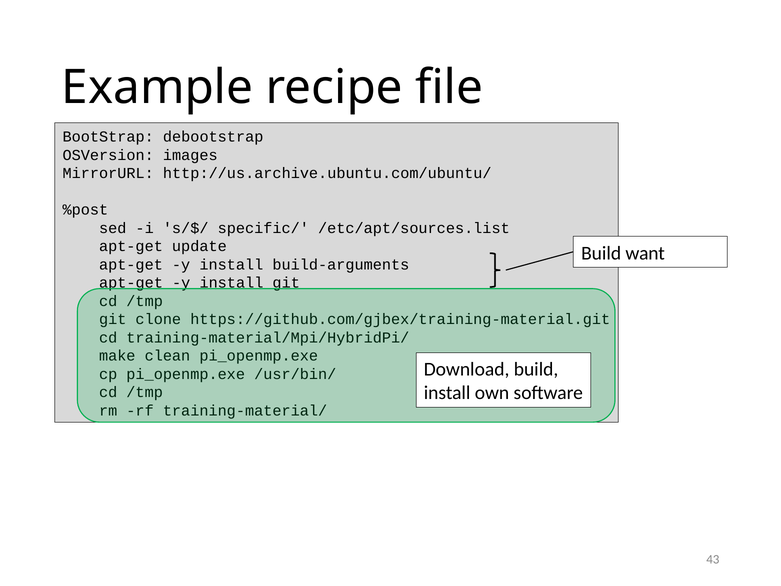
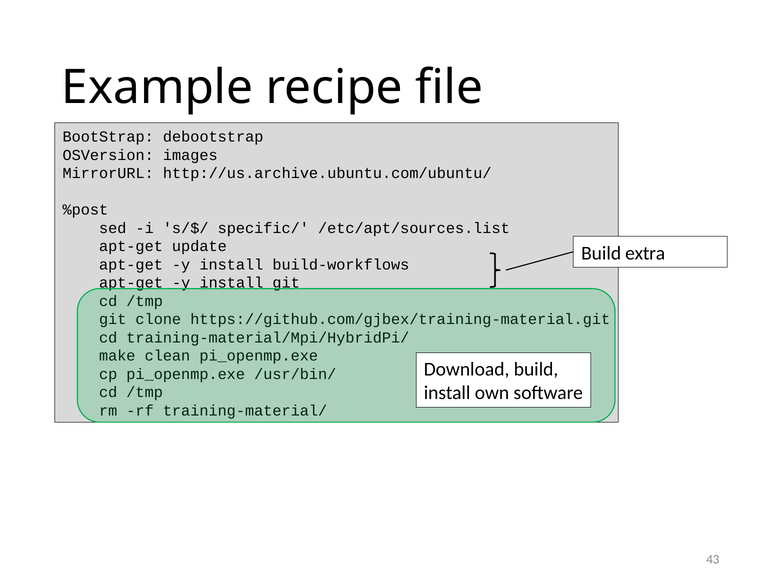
want: want -> extra (645, 253)
build-arguments: build-arguments -> build-workflows (341, 264)
